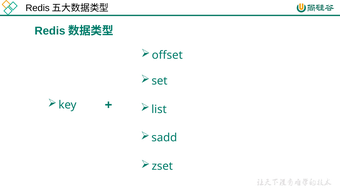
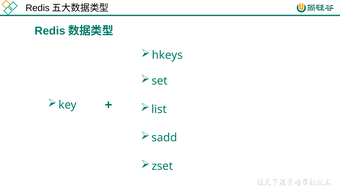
offset: offset -> hkeys (167, 55)
